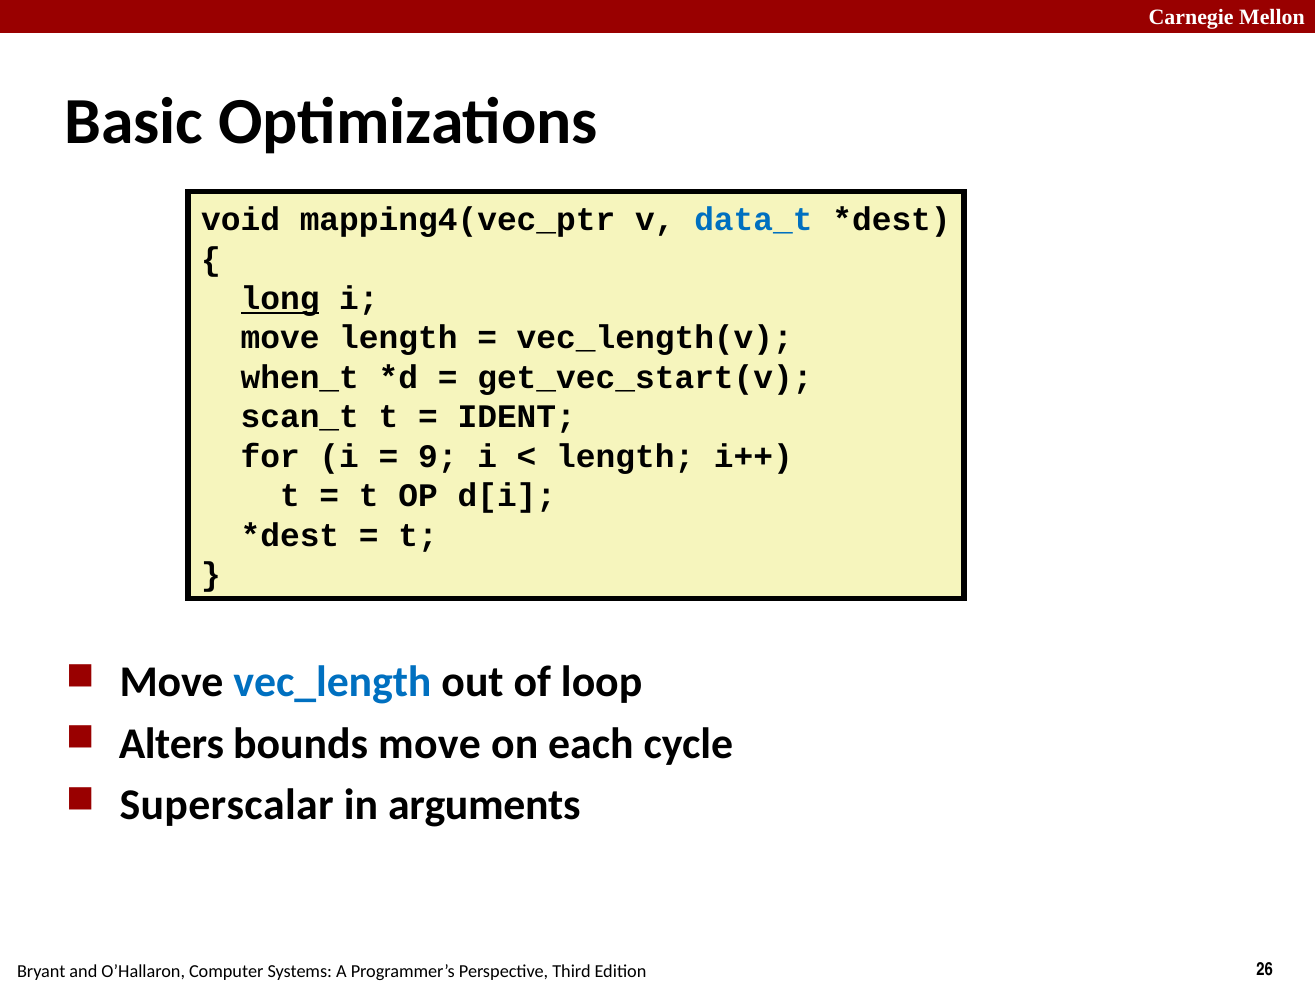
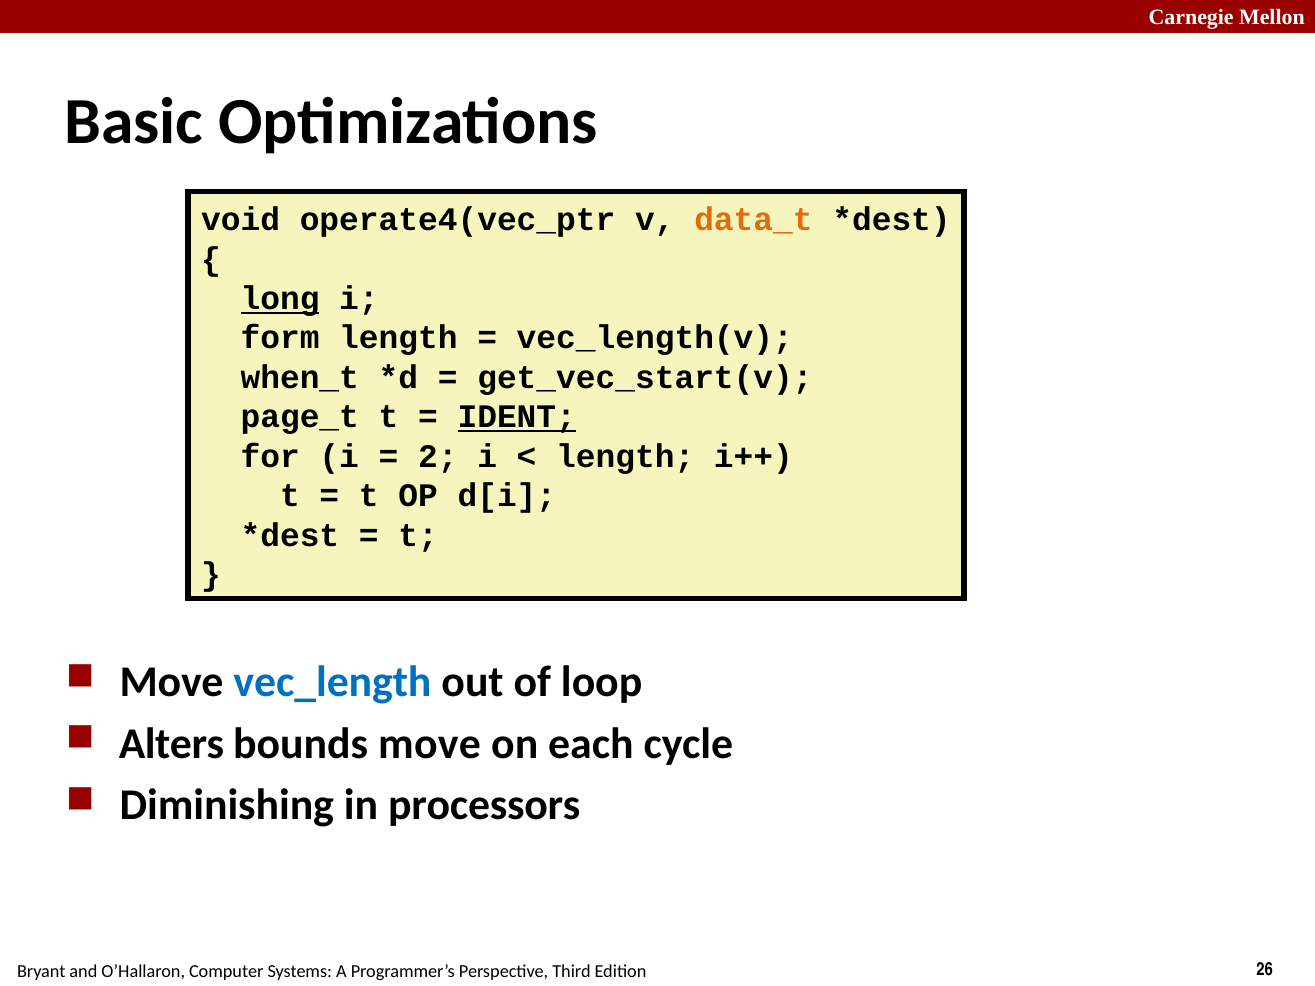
mapping4(vec_ptr: mapping4(vec_ptr -> operate4(vec_ptr (458, 220)
data_t colour: blue -> orange (753, 220)
move: move -> form (280, 338)
scan_t: scan_t -> page_t (300, 417)
IDENT underline: none -> present (517, 417)
9: 9 -> 2 (438, 456)
Superscalar: Superscalar -> Diminishing (227, 805)
arguments: arguments -> processors (484, 805)
